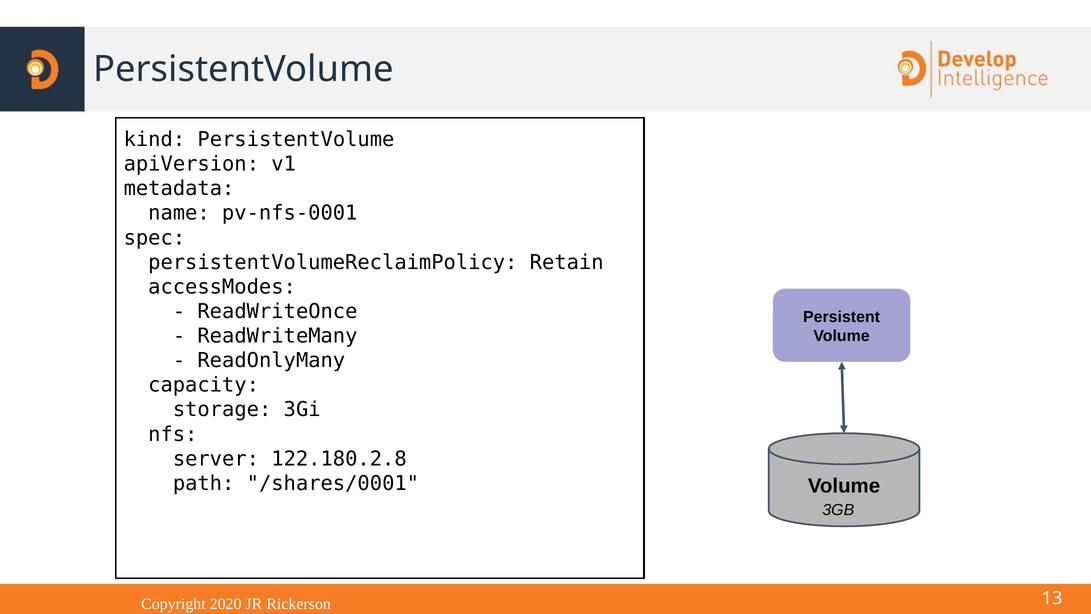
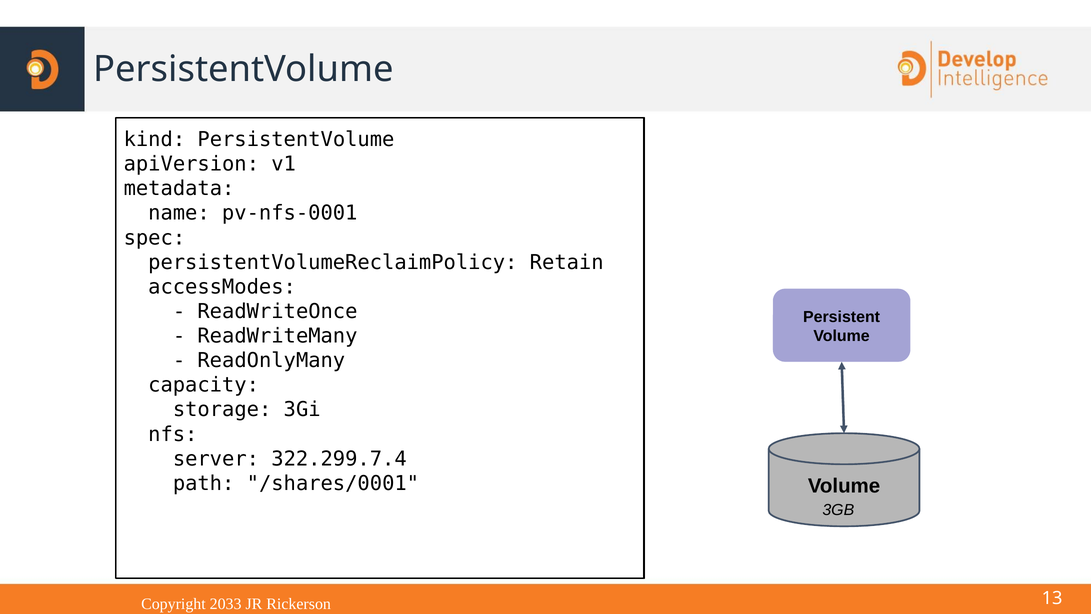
122.180.2.8: 122.180.2.8 -> 322.299.7.4 (339, 459)
2020: 2020 -> 2033 (226, 604)
